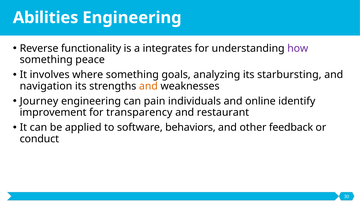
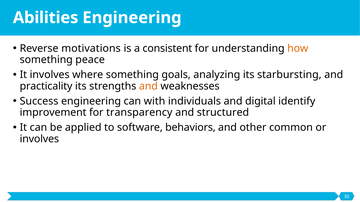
functionality: functionality -> motivations (91, 49)
integrates: integrates -> consistent (167, 49)
how colour: purple -> orange (298, 49)
navigation: navigation -> practicality (46, 86)
Journey: Journey -> Success (39, 101)
pain: pain -> with (155, 101)
online: online -> digital (260, 101)
restaurant: restaurant -> structured (223, 113)
feedback: feedback -> common (291, 128)
conduct: conduct -> involves (39, 139)
